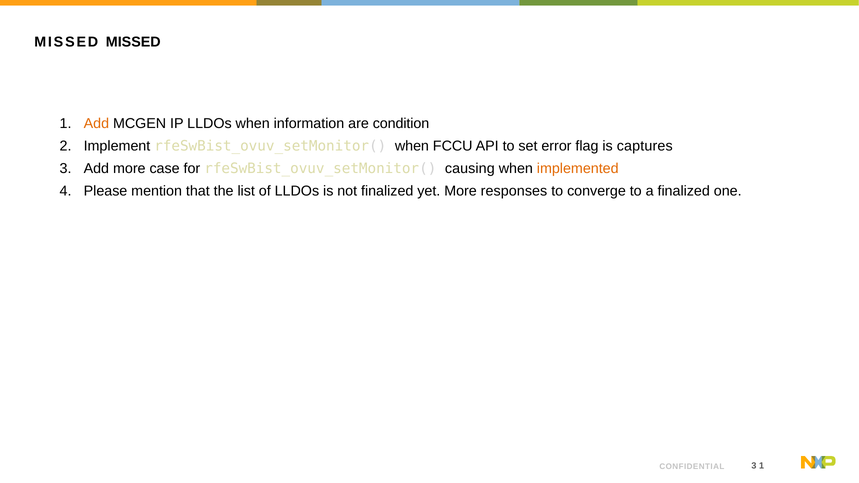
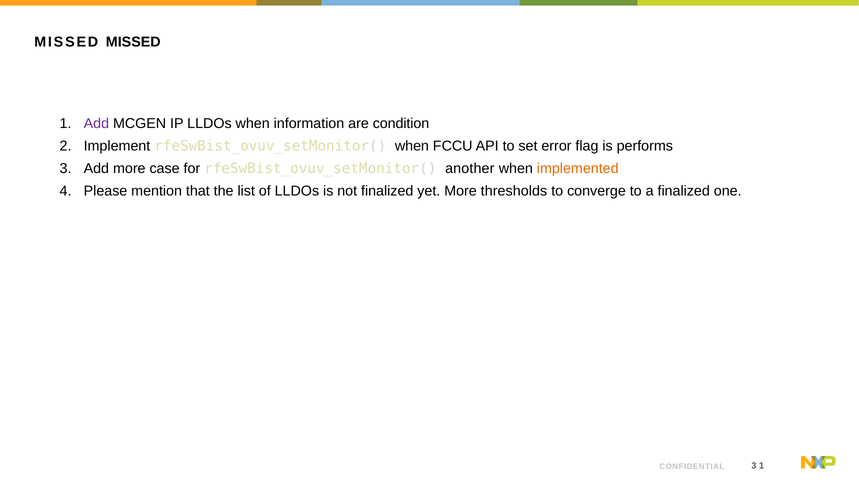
Add colour: orange -> purple (96, 124)
captures: captures -> performs (645, 146)
causing: causing -> another (470, 169)
responses: responses -> thresholds (514, 191)
